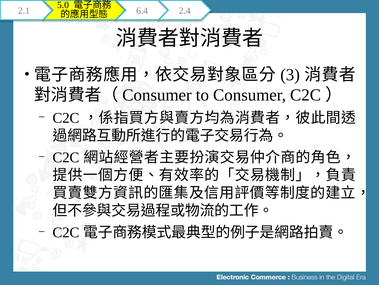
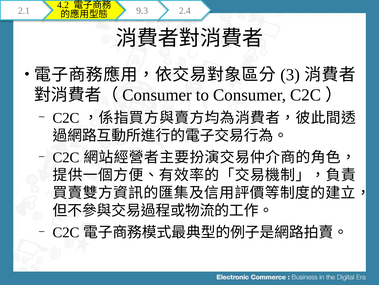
5.0: 5.0 -> 4.2 (63, 5)
6.4: 6.4 -> 9.3 (142, 11)
